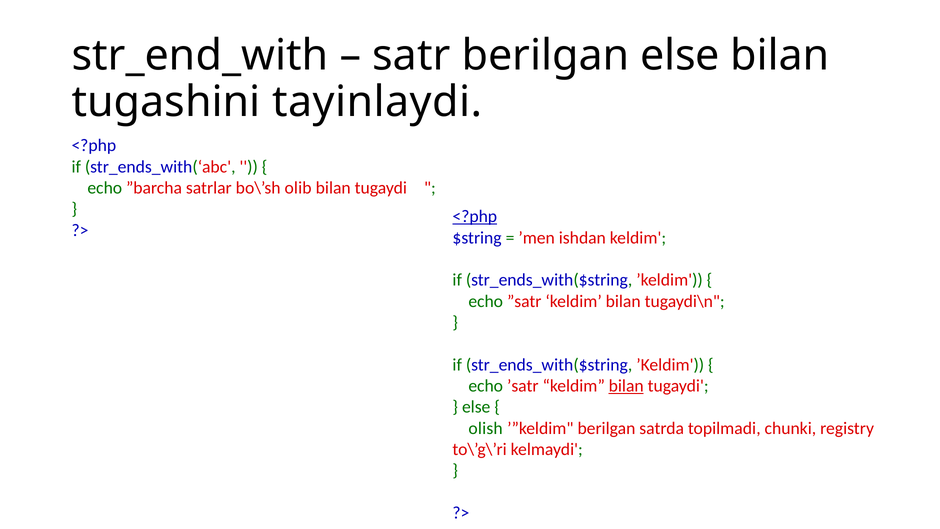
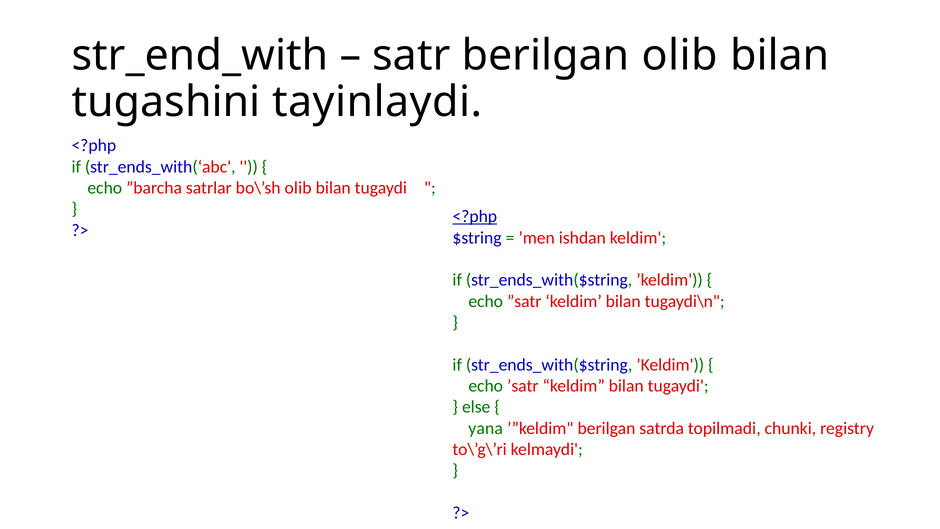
berilgan else: else -> olib (680, 56)
bilan underline: present -> none (626, 386)
olish: olish -> yana (486, 428)
